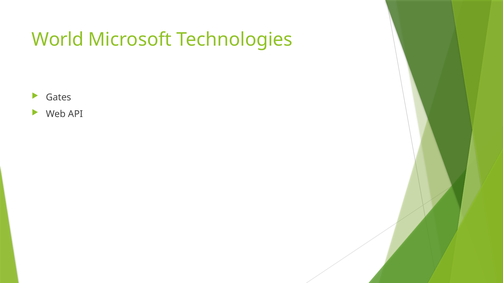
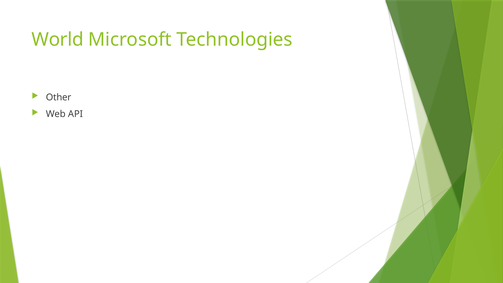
Gates: Gates -> Other (59, 97)
